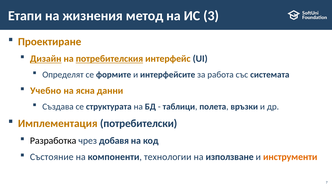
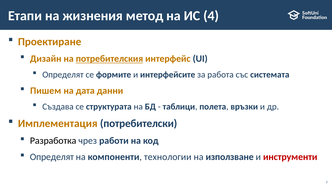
3: 3 -> 4 (211, 16)
Дизайн underline: present -> none (46, 59)
Учебно: Учебно -> Пишем (46, 91)
ясна: ясна -> дата (85, 91)
добавя: добавя -> работи (114, 140)
Състояние: Състояние -> Определят (52, 157)
инструменти colour: orange -> red (290, 157)
